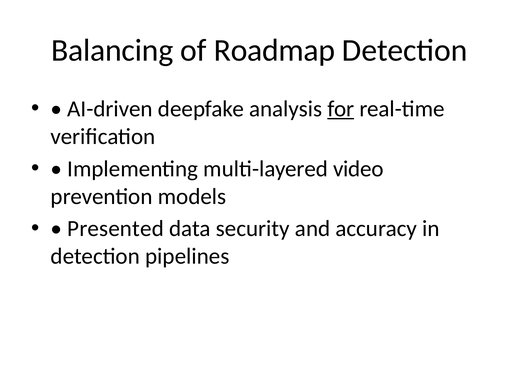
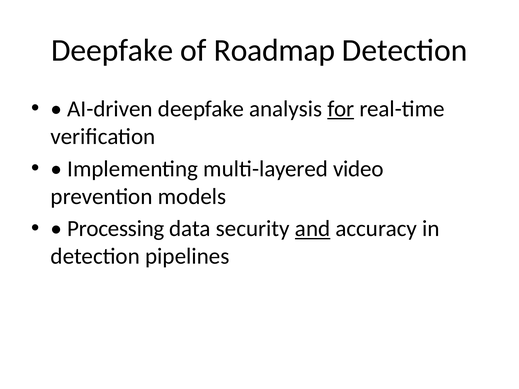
Balancing: Balancing -> Deepfake (112, 50)
Presented: Presented -> Processing (116, 229)
and underline: none -> present (313, 229)
